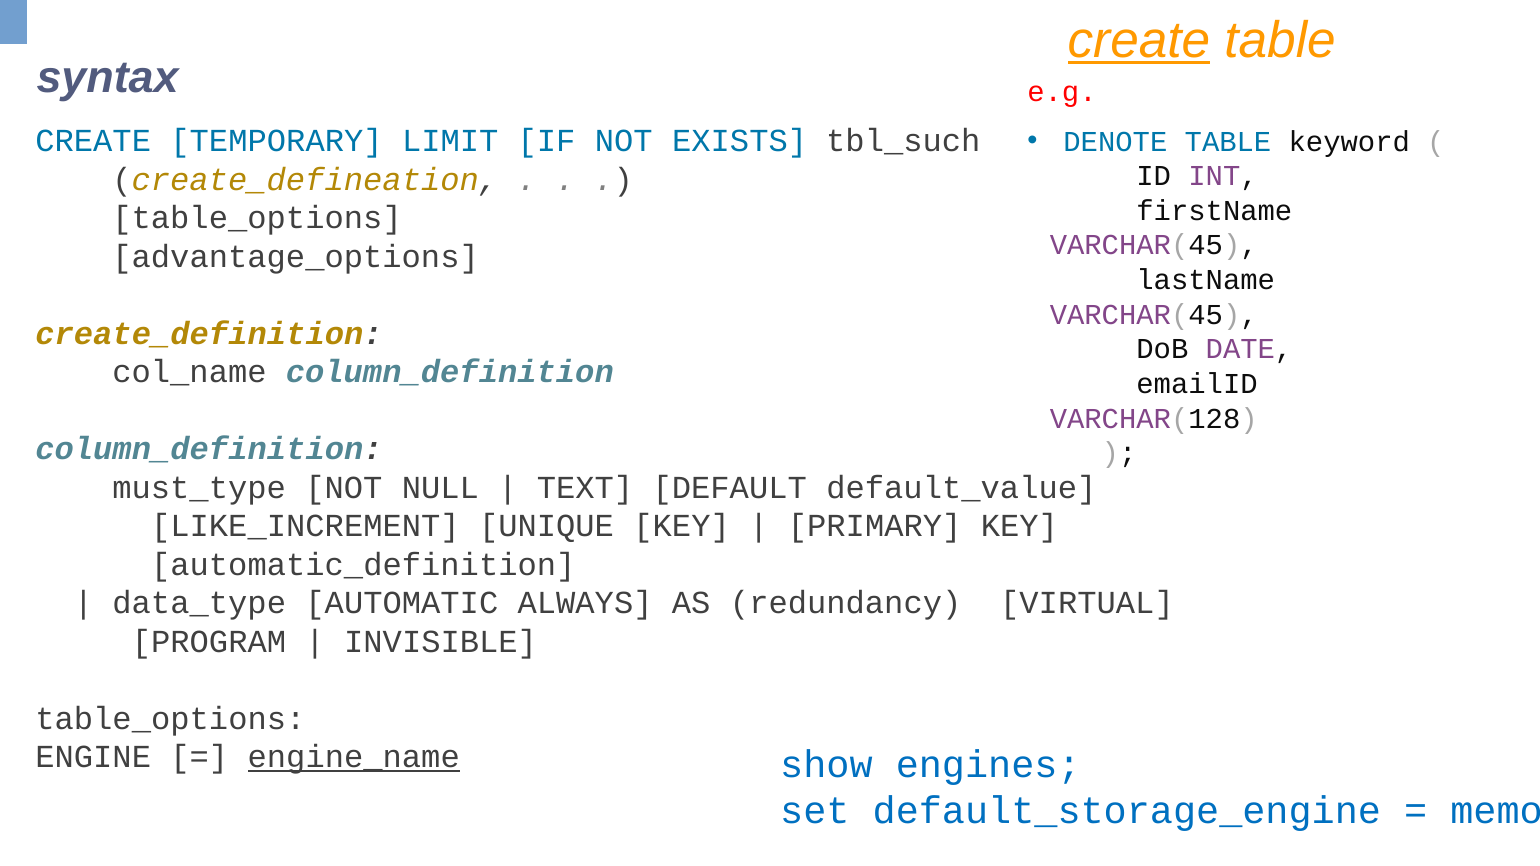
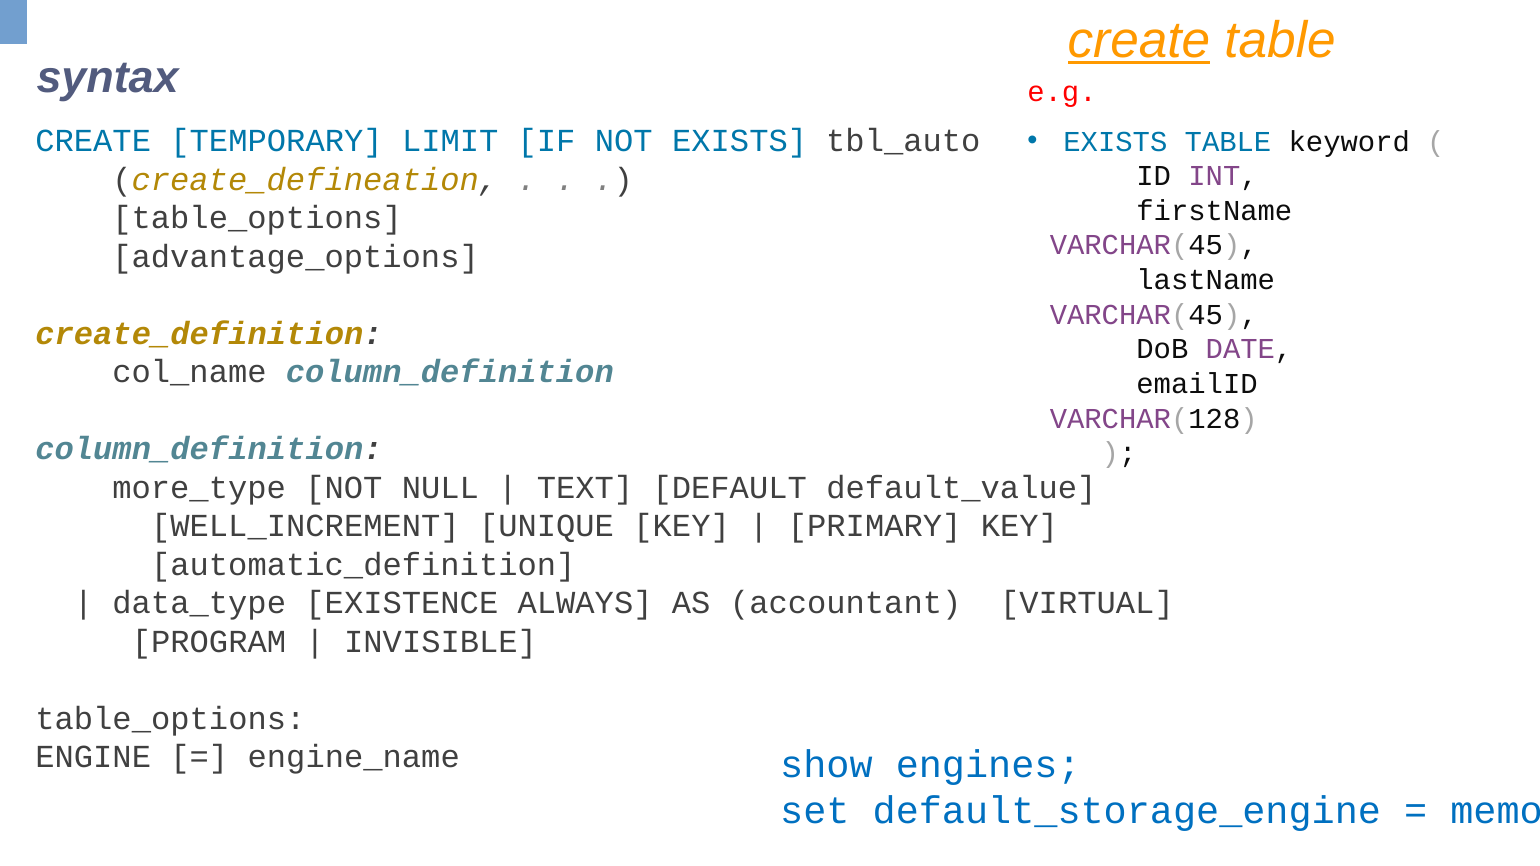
DENOTE: DENOTE -> EXISTS (1115, 142)
tbl_such: tbl_such -> tbl_auto (903, 141)
must_type: must_type -> more_type (199, 488)
LIKE_INCREMENT: LIKE_INCREMENT -> WELL_INCREMENT (305, 526)
AUTOMATIC: AUTOMATIC -> EXISTENCE (402, 603)
redundancy: redundancy -> accountant (846, 603)
engine_name underline: present -> none (354, 757)
